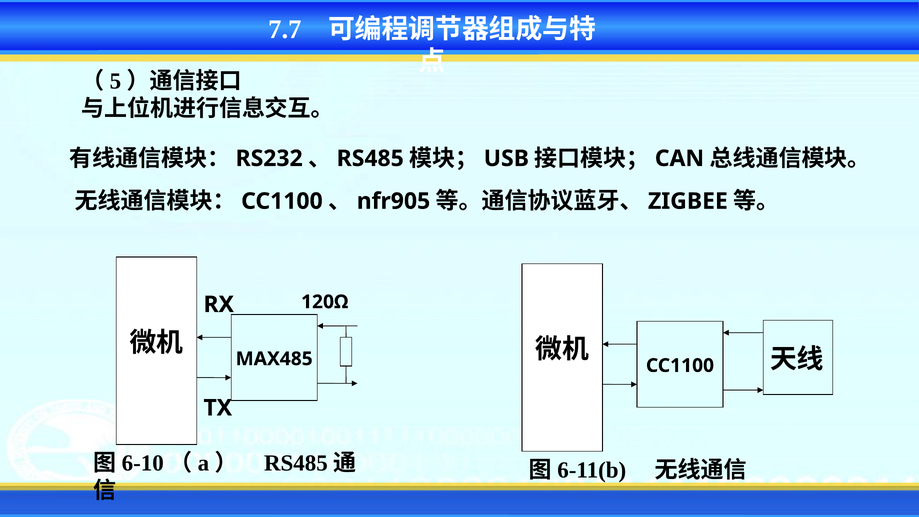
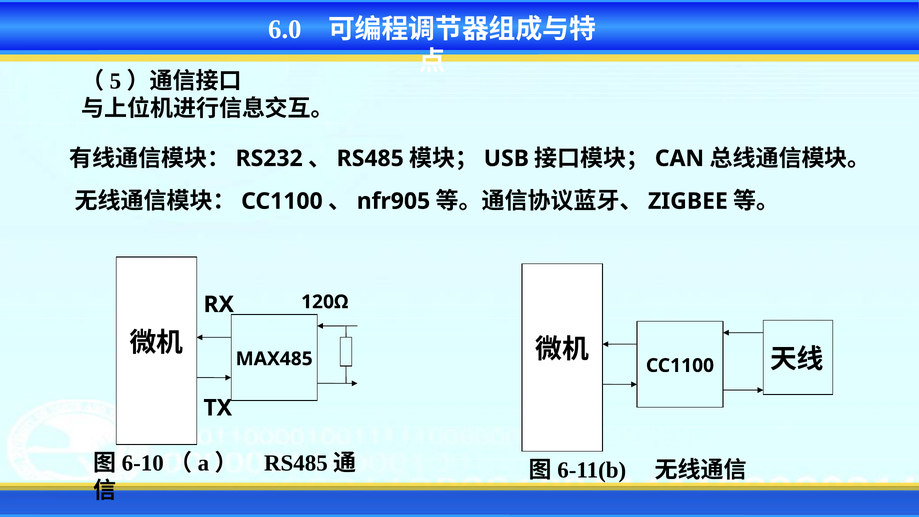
7.7: 7.7 -> 6.0 (285, 29)
